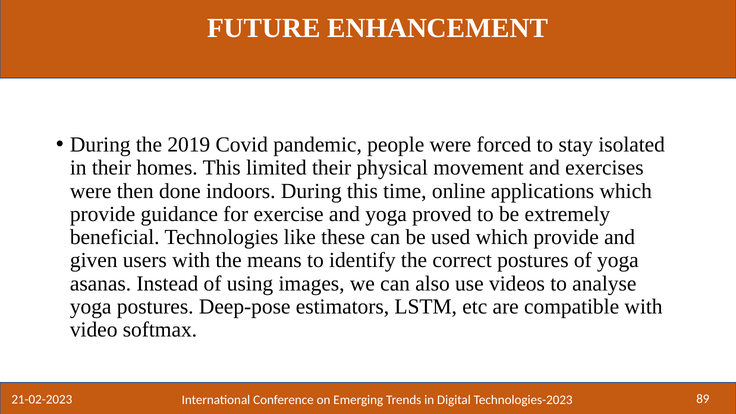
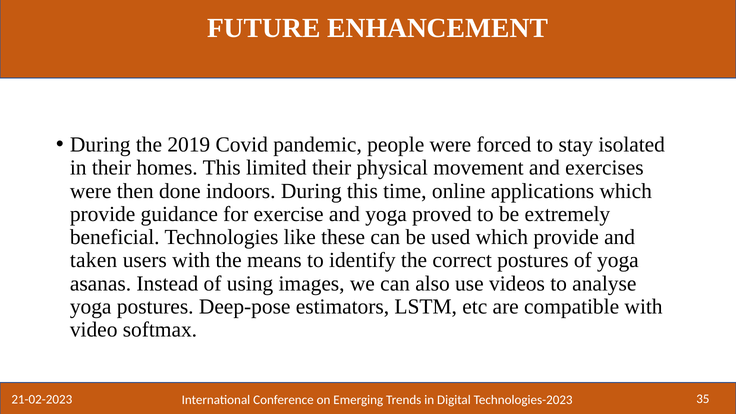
given: given -> taken (94, 260)
89: 89 -> 35 (703, 399)
